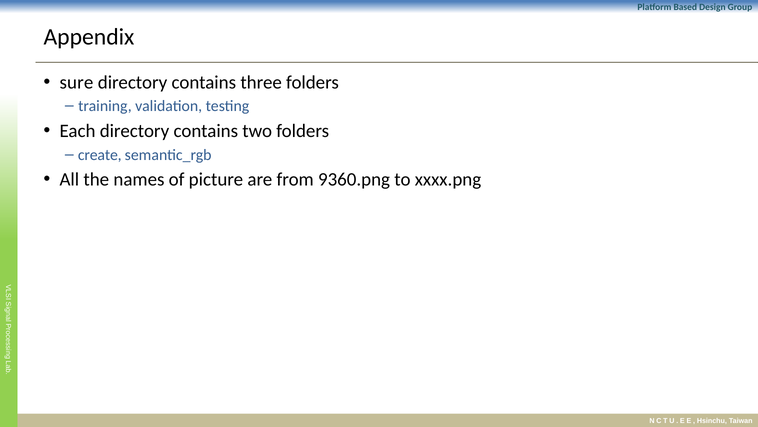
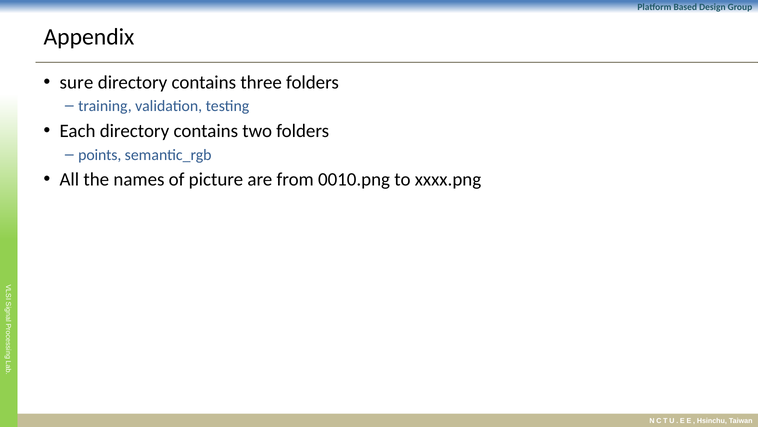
create: create -> points (100, 155)
9360.png: 9360.png -> 0010.png (354, 179)
